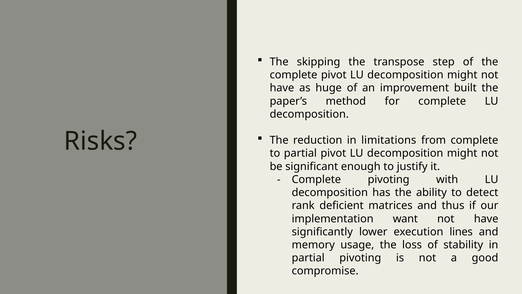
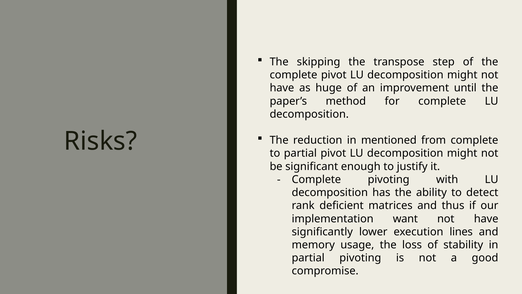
built: built -> until (465, 88)
limitations: limitations -> mentioned (389, 140)
